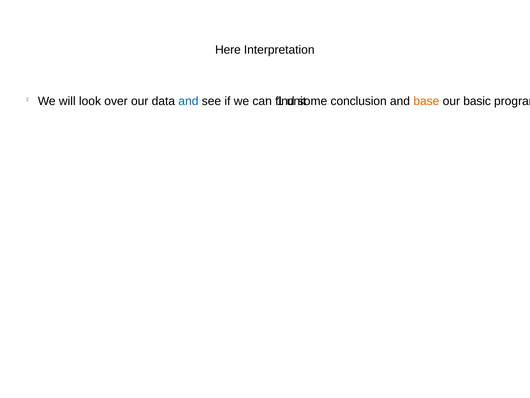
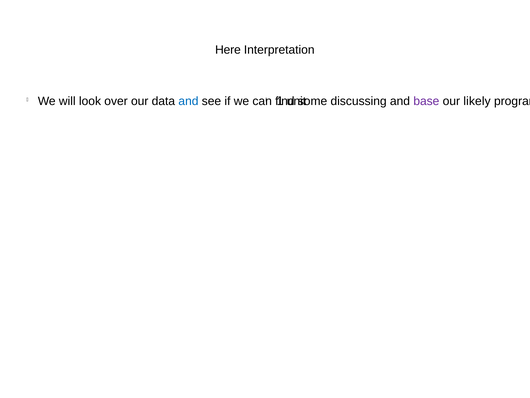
conclusion: conclusion -> discussing (359, 101)
base colour: orange -> purple (426, 101)
basic: basic -> likely (477, 101)
